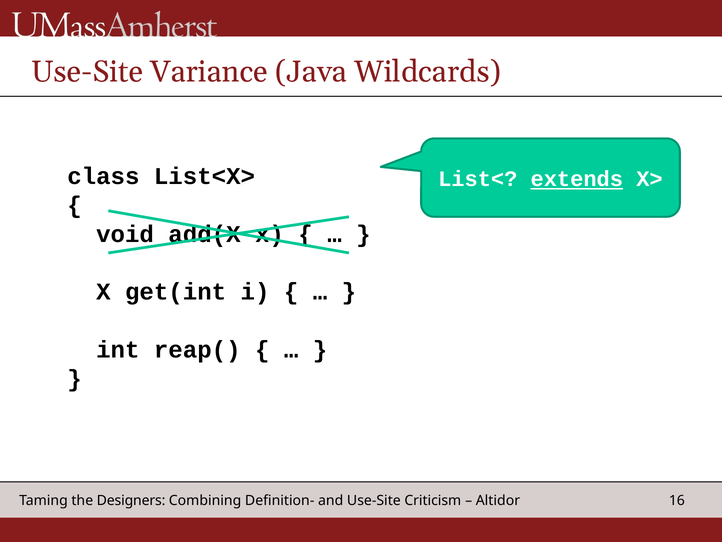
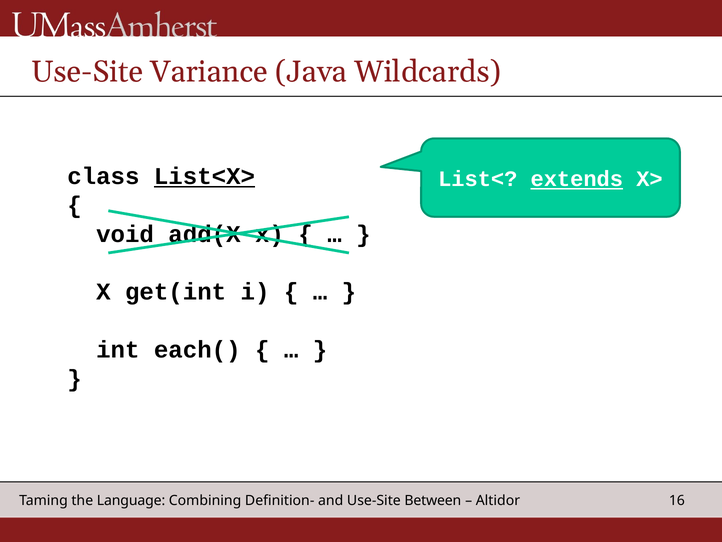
List<X> underline: none -> present (204, 176)
reap(: reap( -> each( (197, 349)
Designers: Designers -> Language (131, 500)
Criticism: Criticism -> Between (433, 500)
